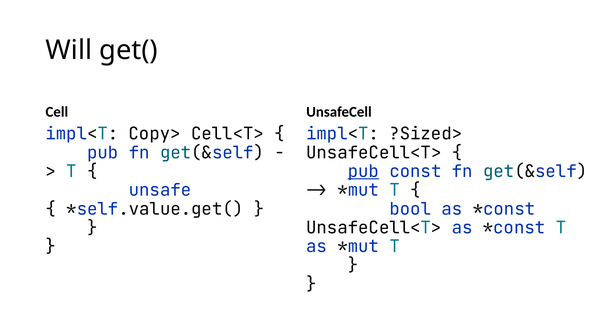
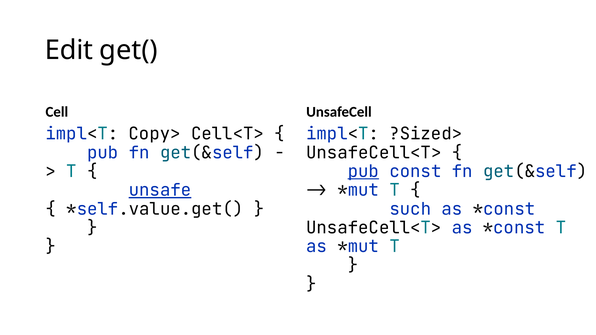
Will: Will -> Edit (69, 50)
unsafe underline: none -> present (160, 190)
bool: bool -> such (410, 209)
